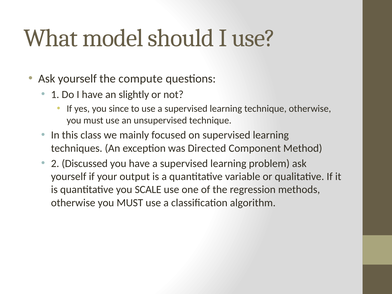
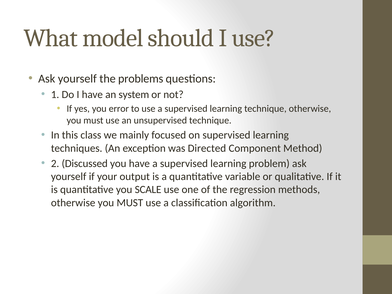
compute: compute -> problems (141, 79)
slightly: slightly -> system (134, 94)
since: since -> error (119, 109)
